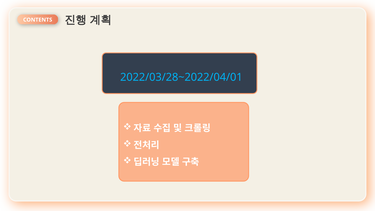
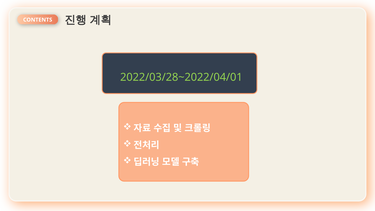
2022/03/28~2022/04/01 colour: light blue -> light green (181, 77)
